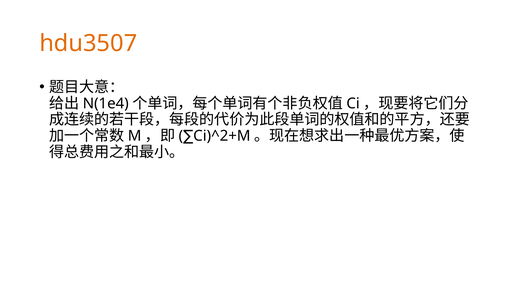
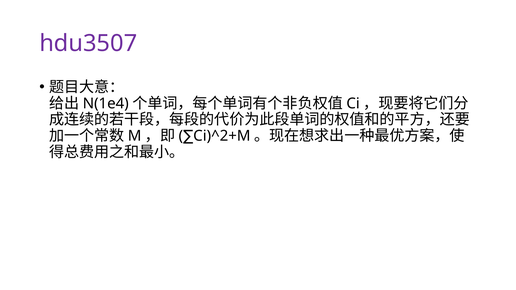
hdu3507 colour: orange -> purple (88, 43)
